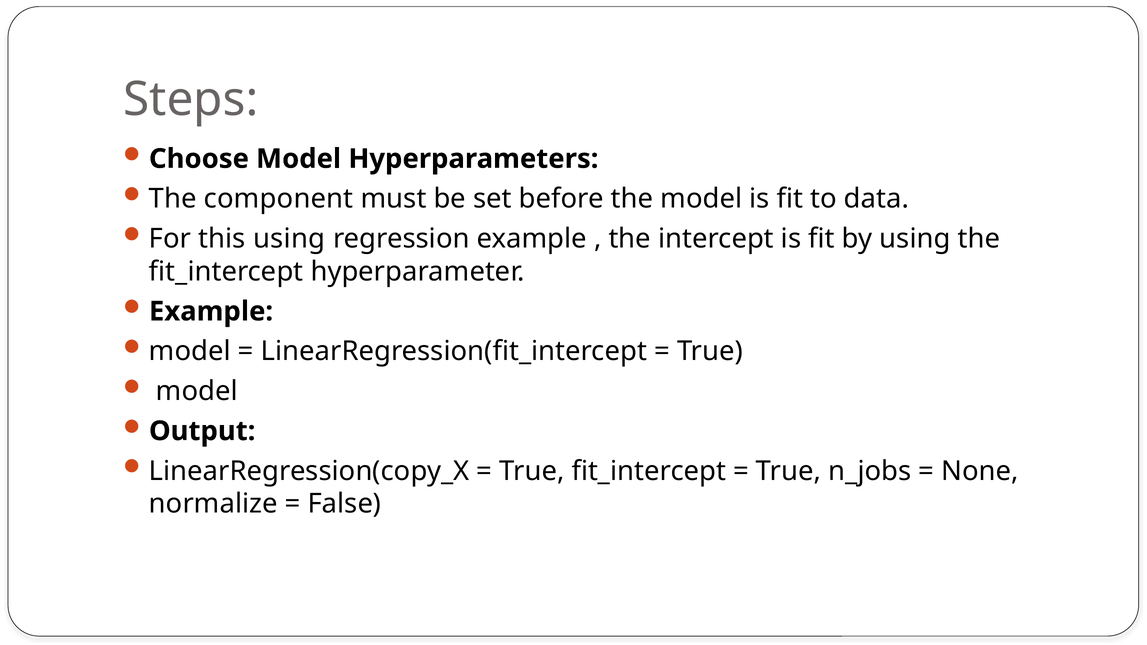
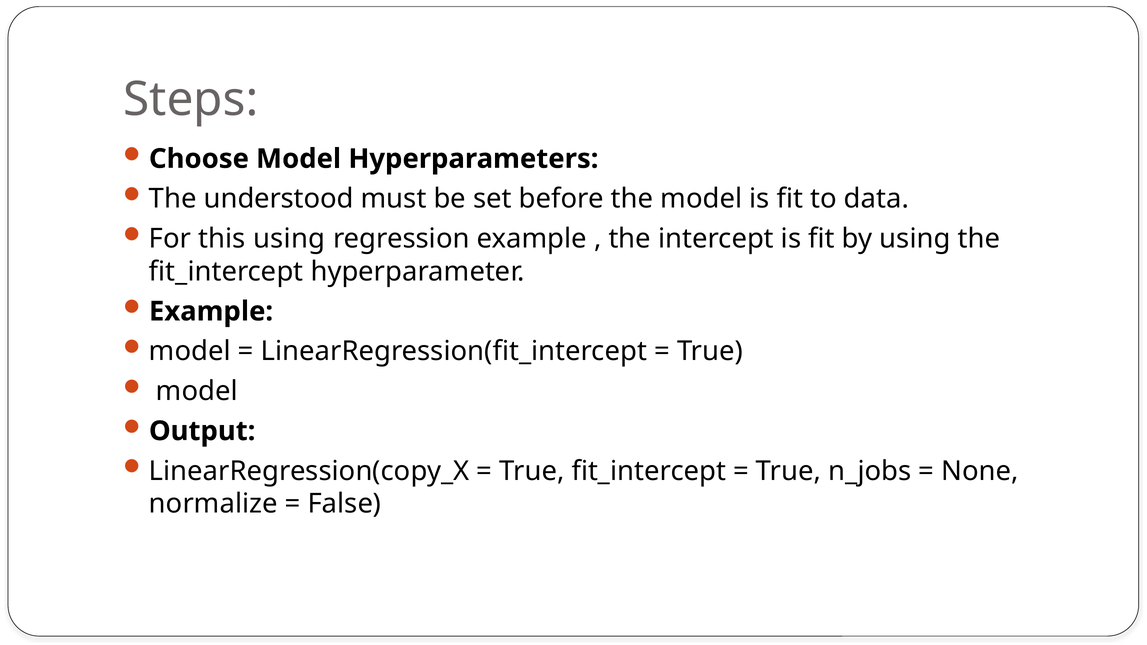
component: component -> understood (279, 199)
